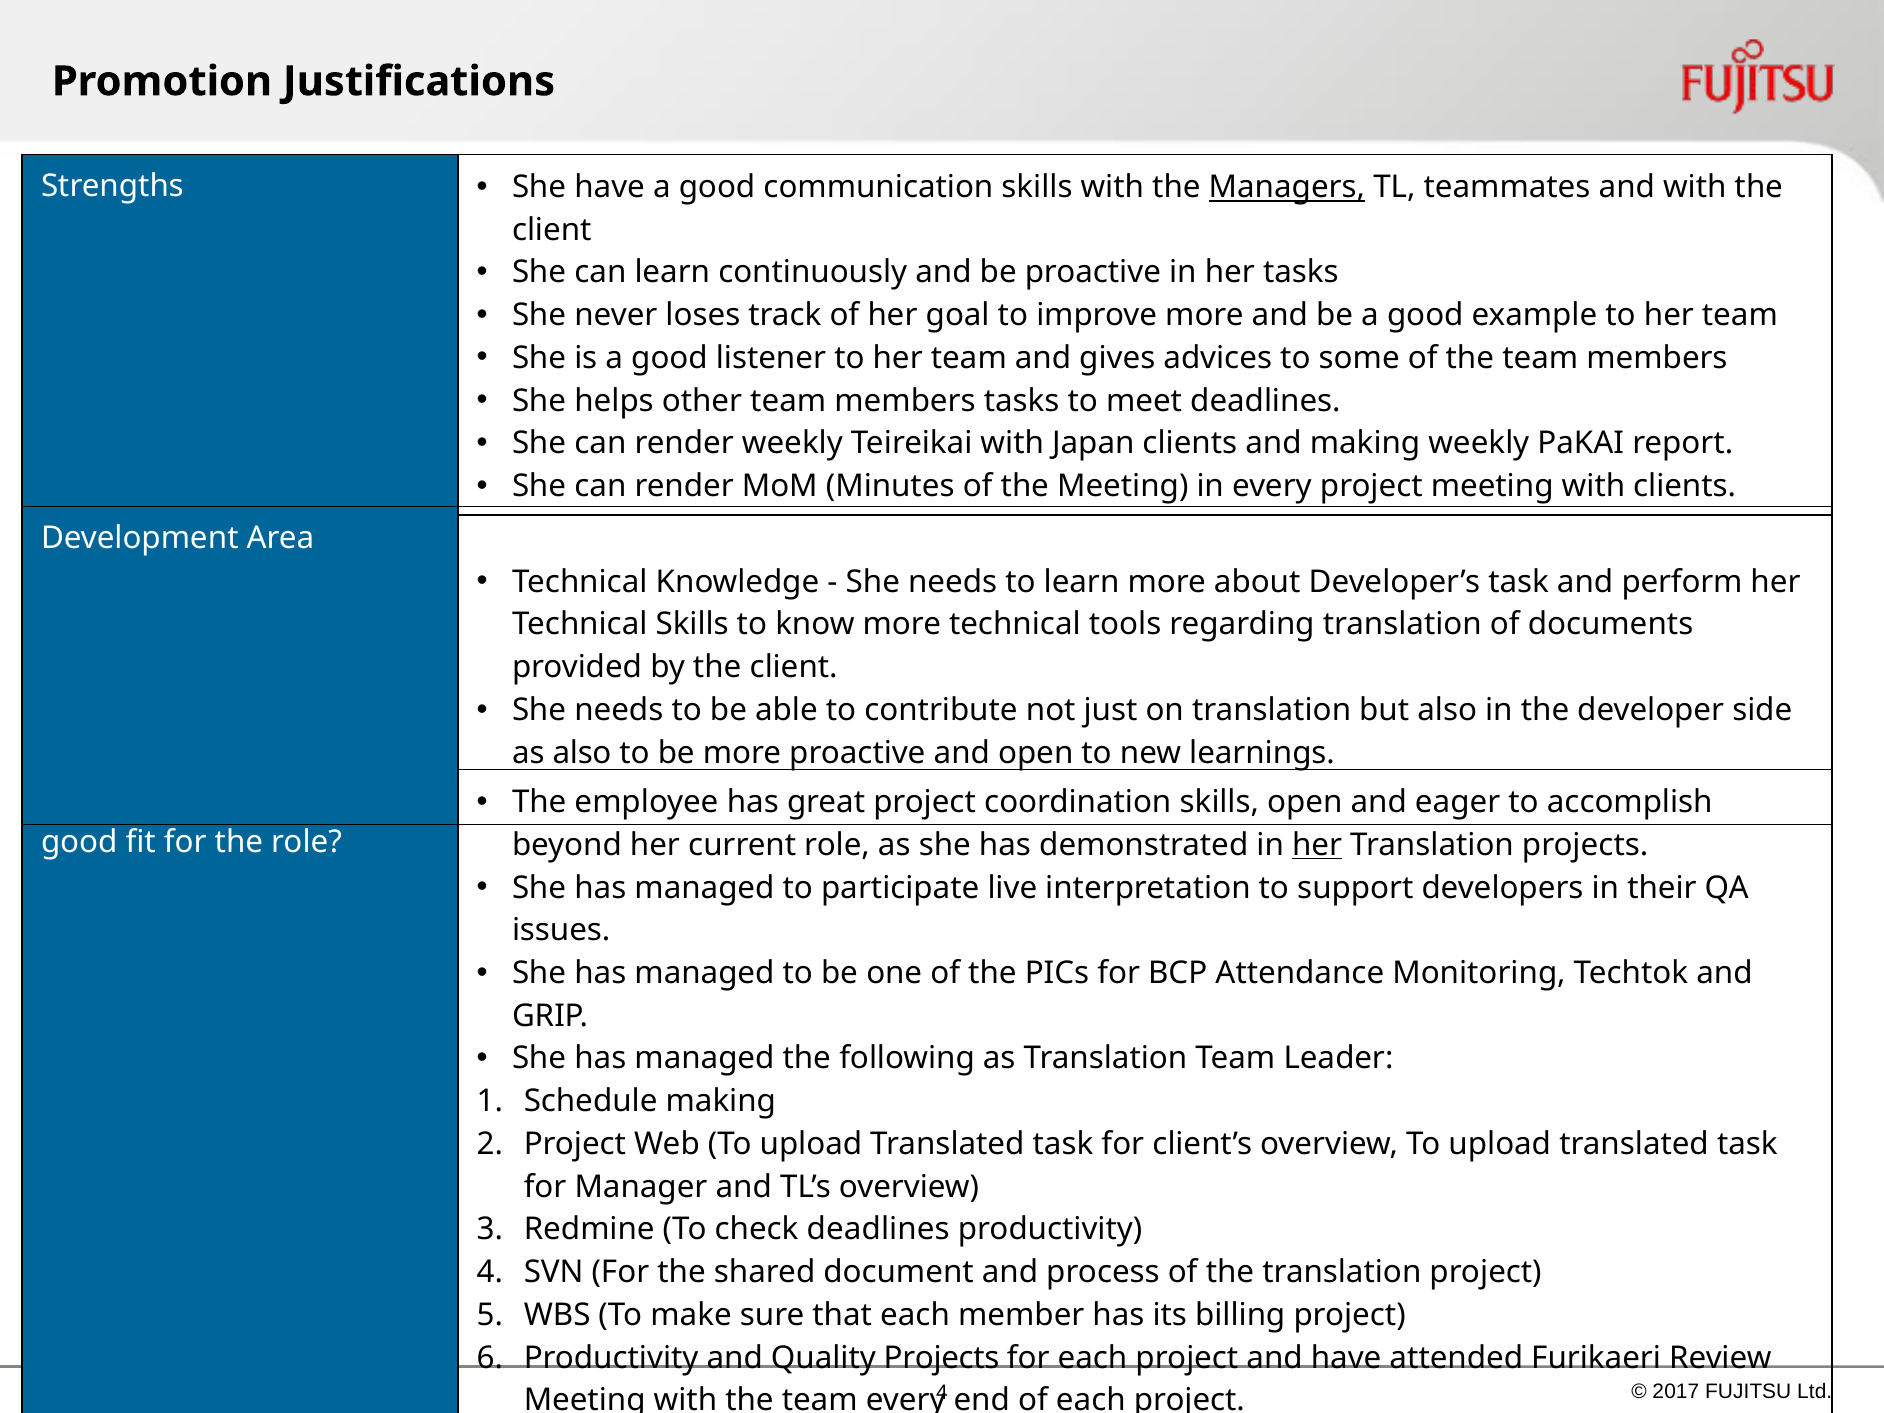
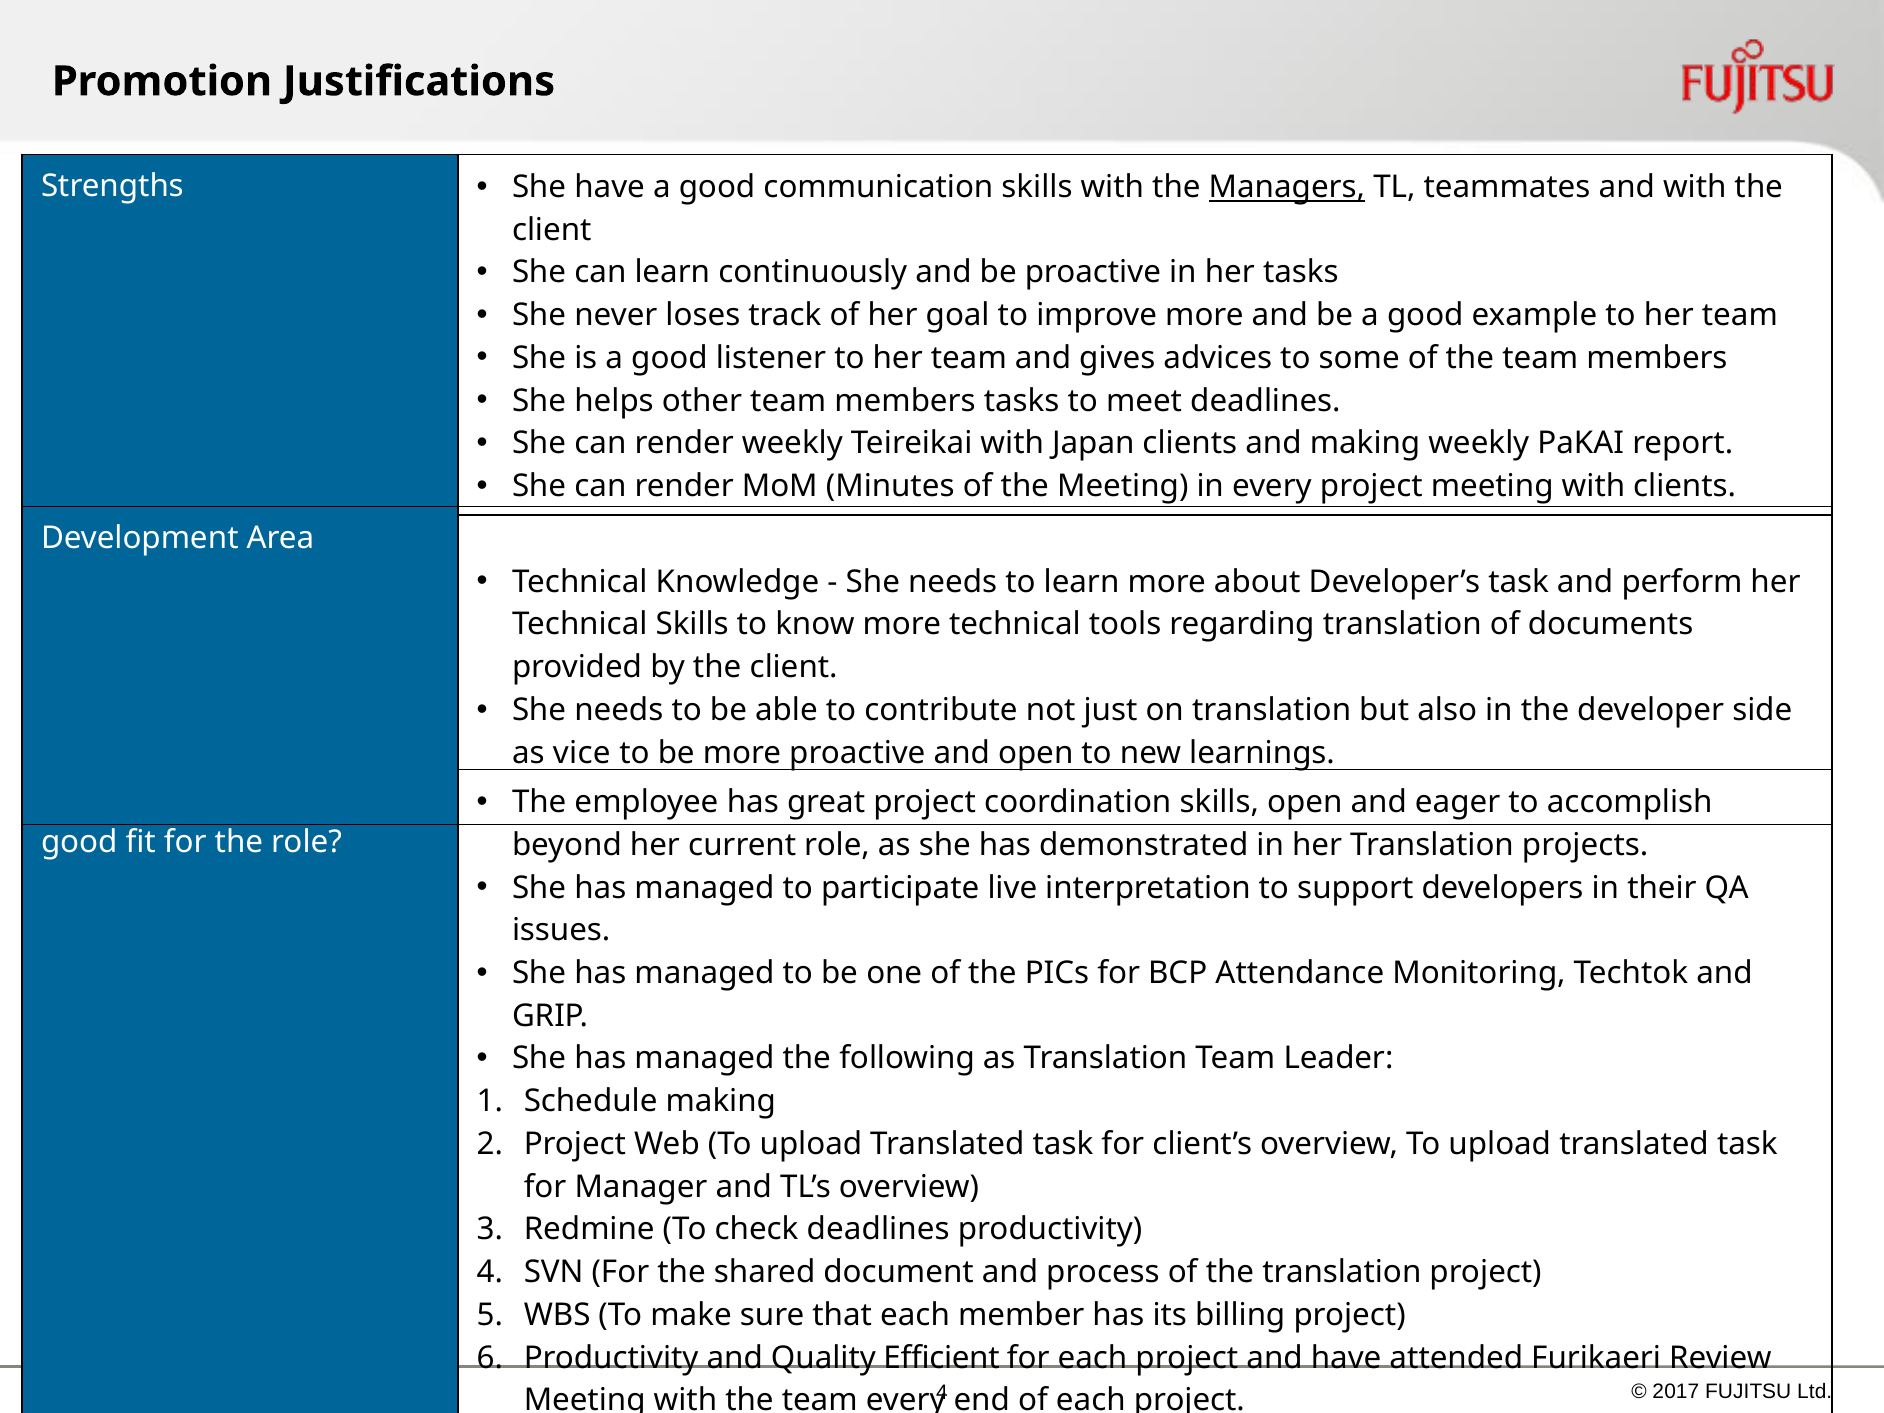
as also: also -> vice (582, 753)
her underline: present -> none (1317, 845)
Quality Projects: Projects -> Efficient (942, 1358)
